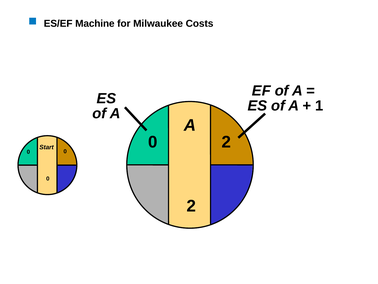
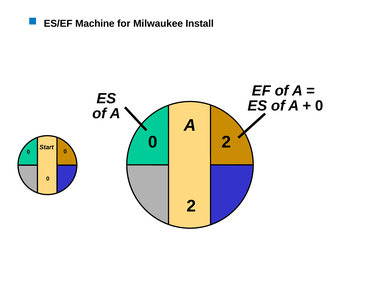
Costs: Costs -> Install (200, 24)
1: 1 -> 0 (319, 105)
